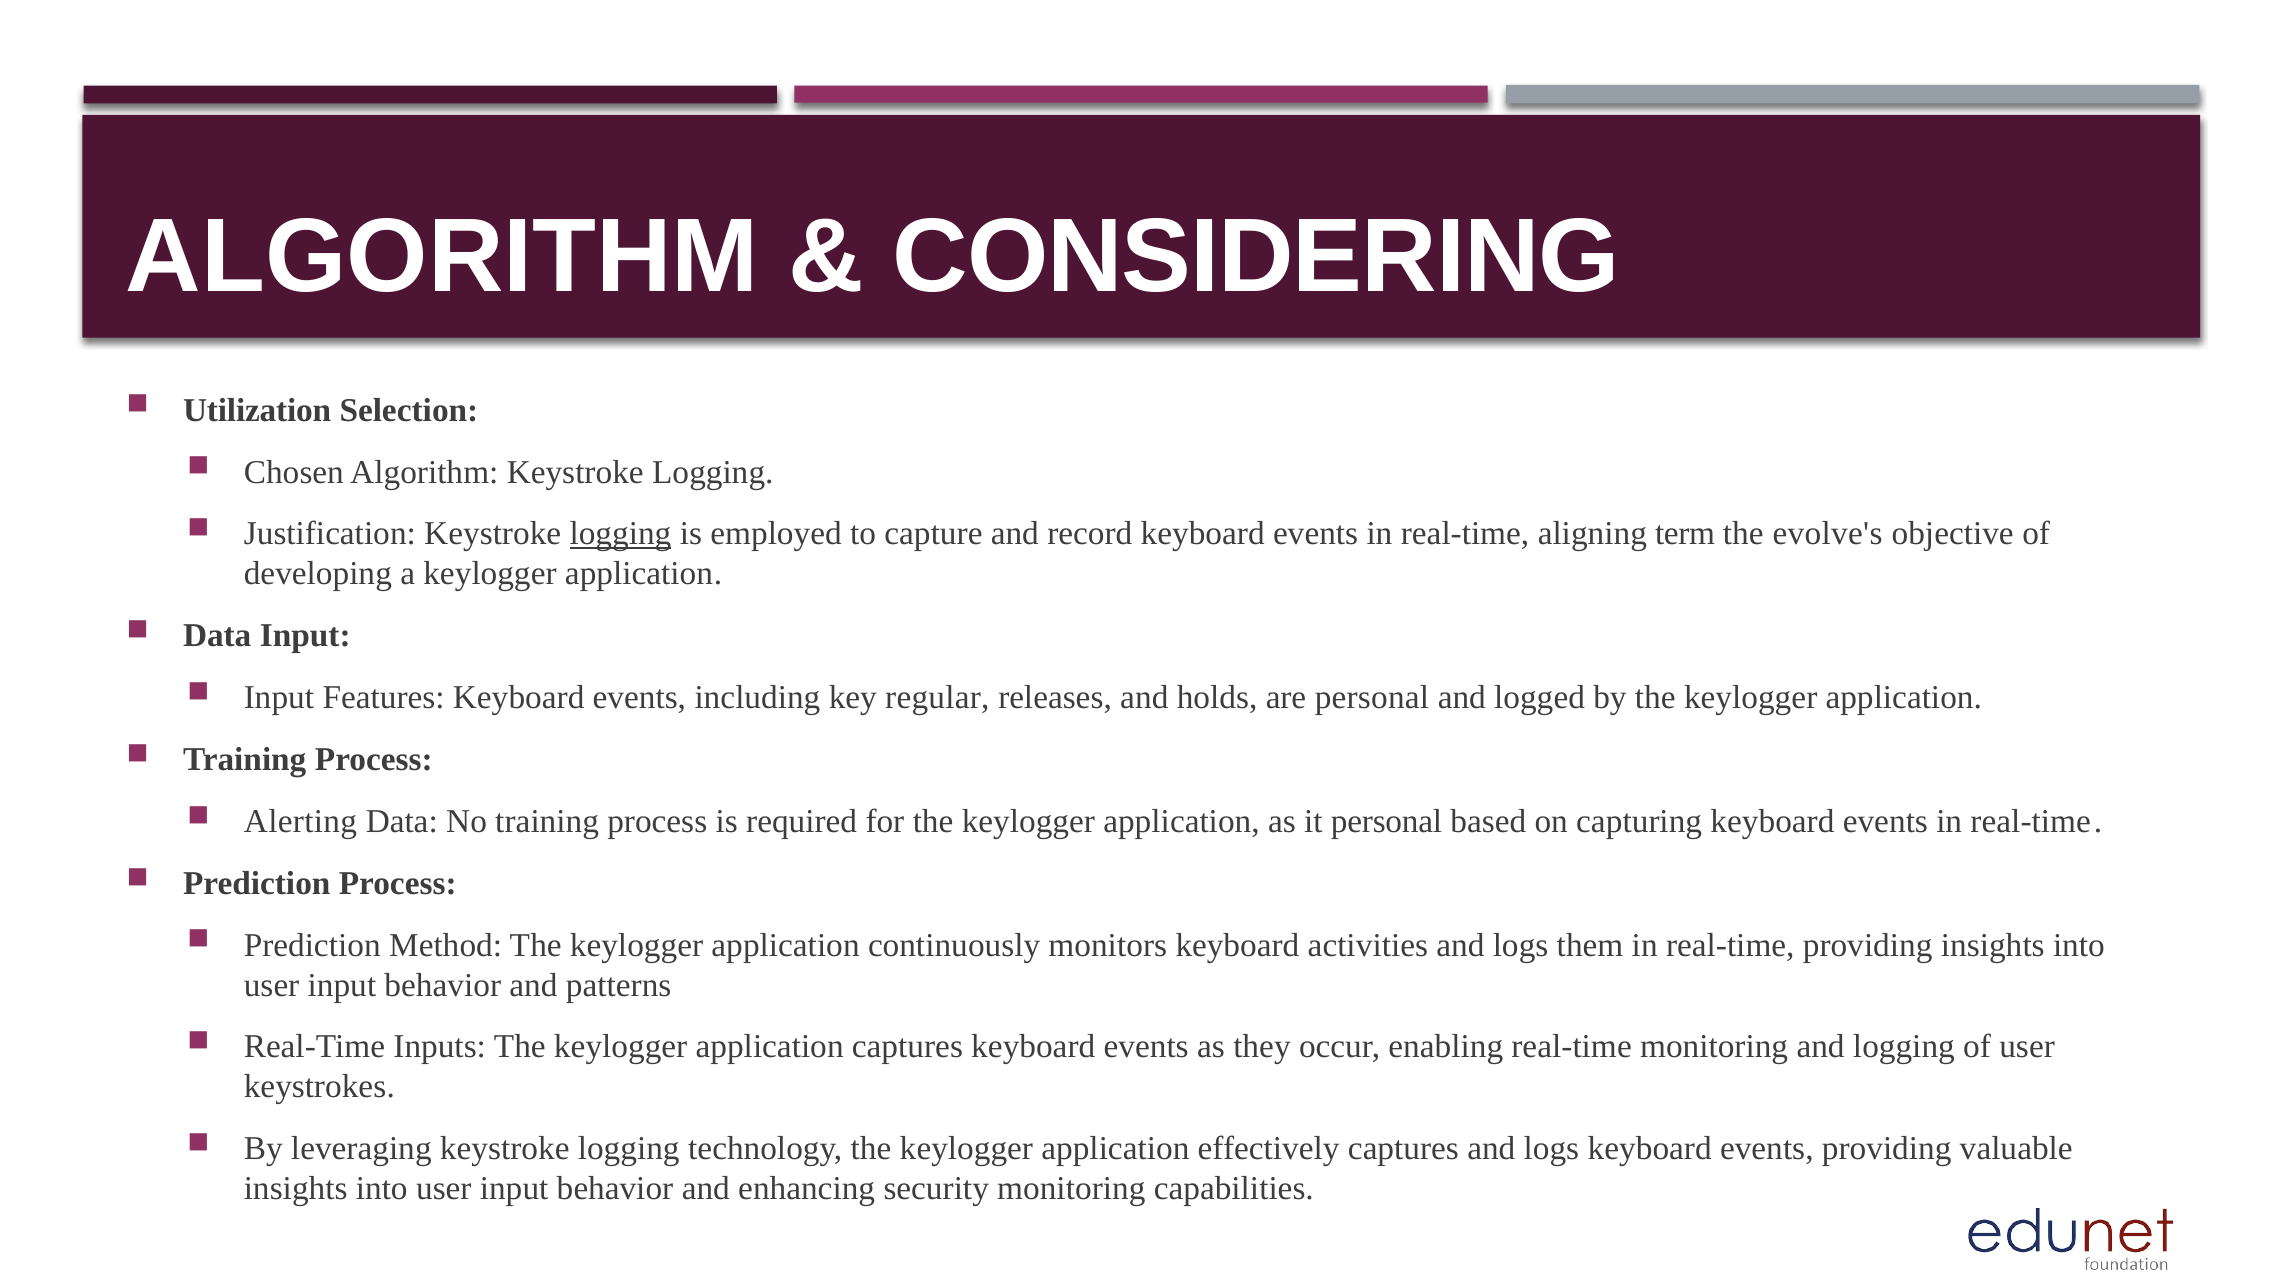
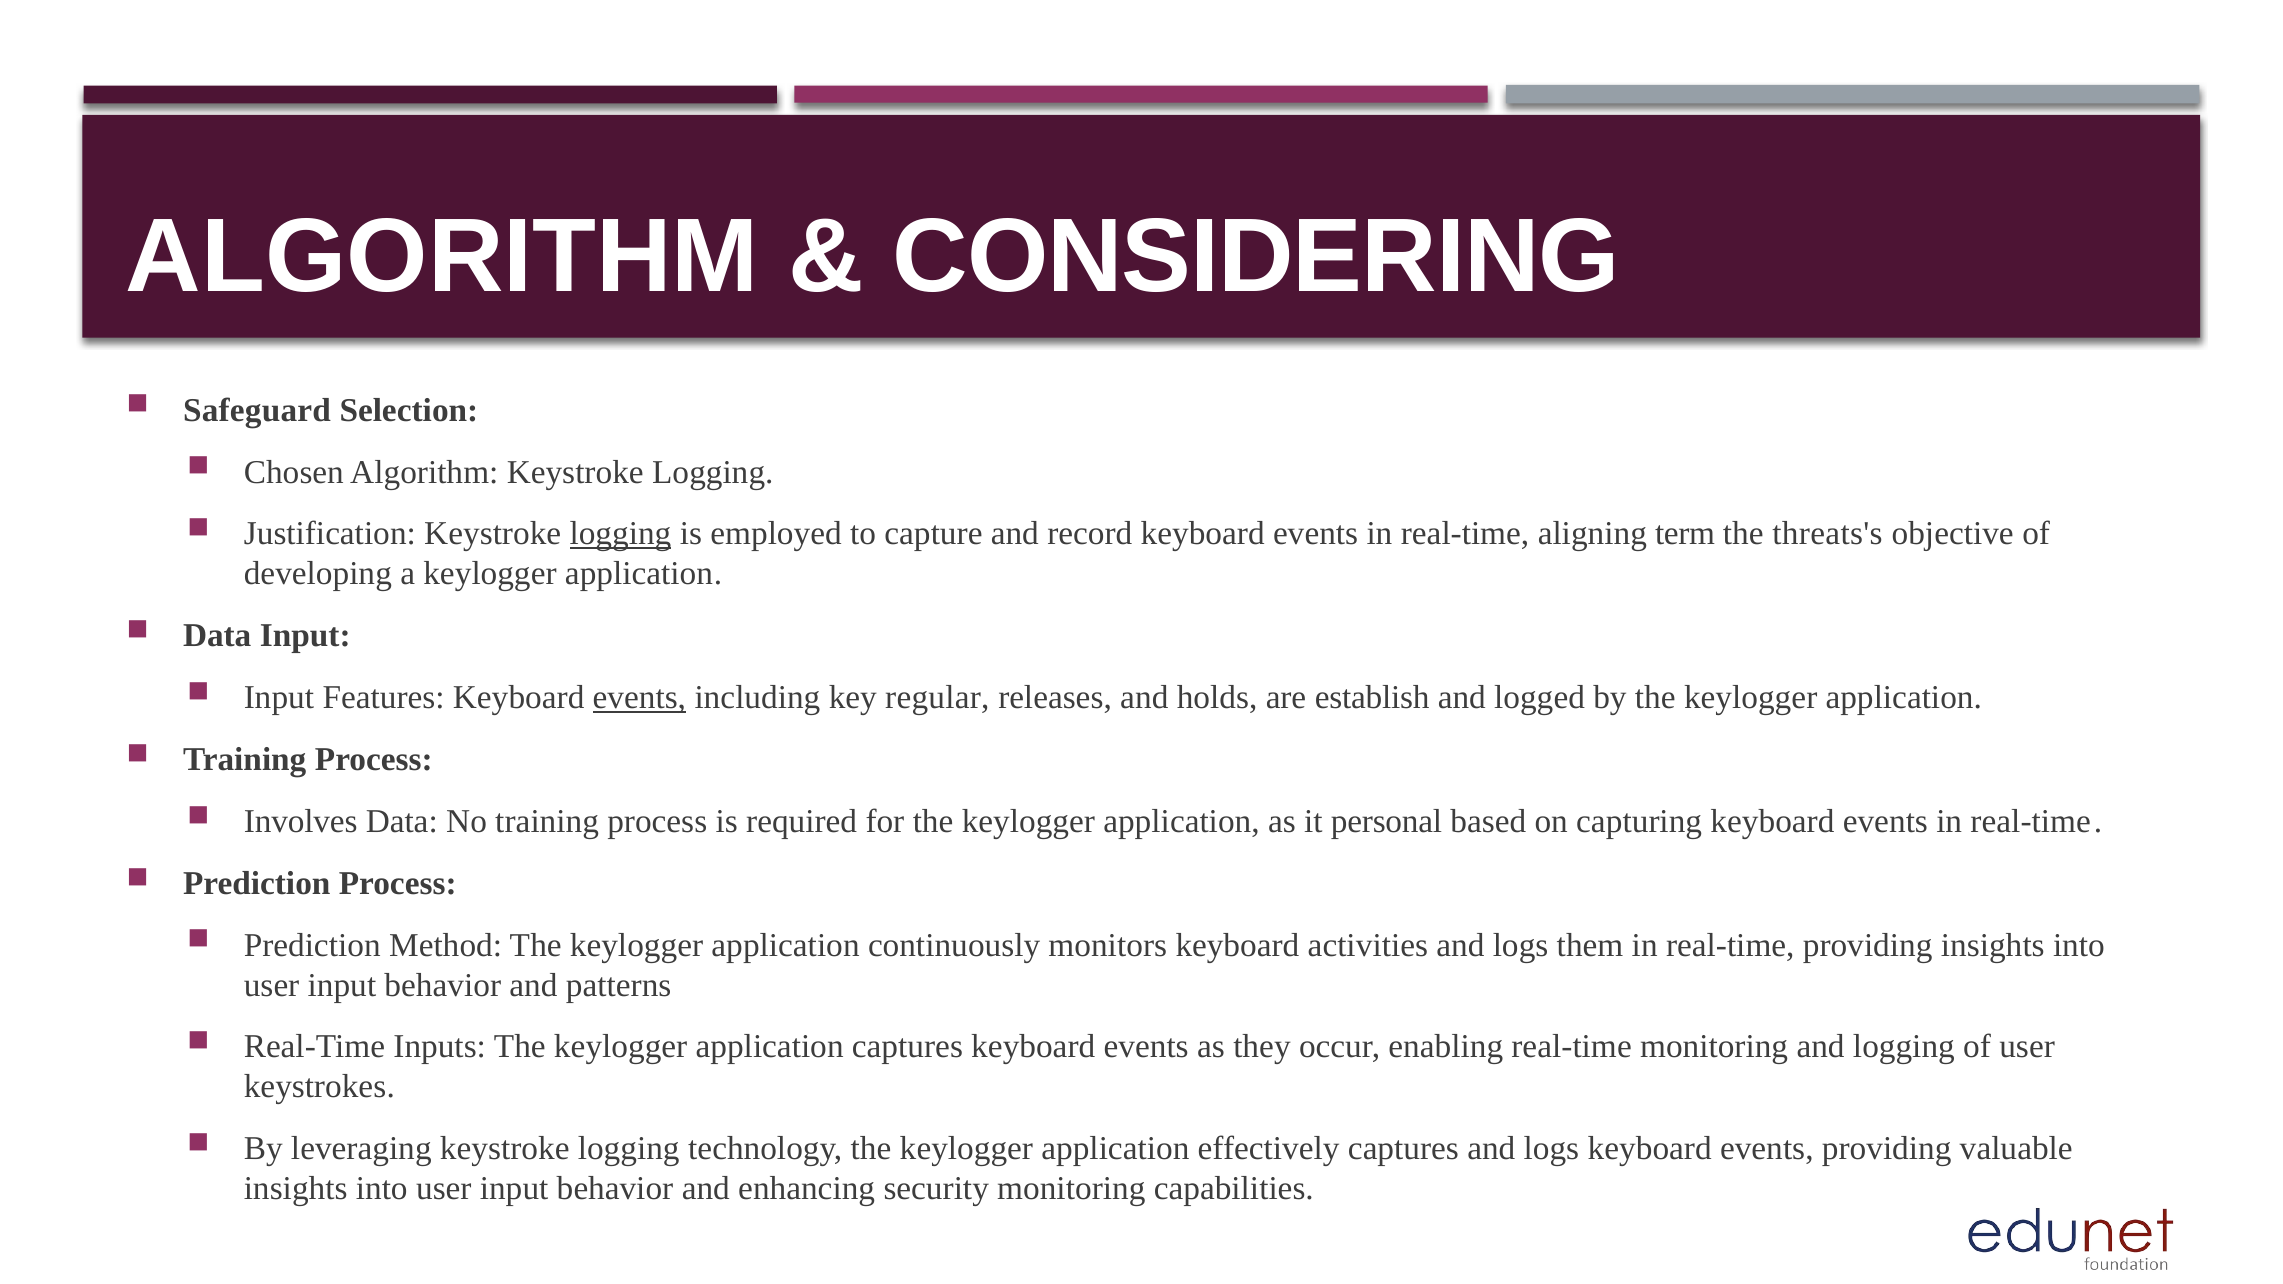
Utilization: Utilization -> Safeguard (257, 410)
evolve's: evolve's -> threats's (1828, 534)
events underline: none -> present (639, 698)
are personal: personal -> establish (1372, 698)
Alerting: Alerting -> Involves (301, 821)
